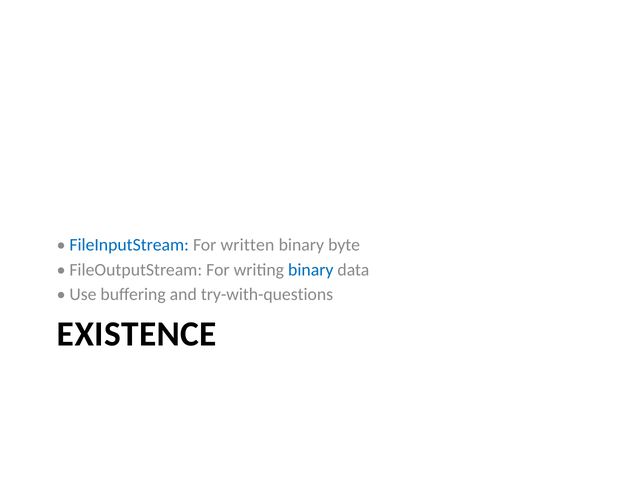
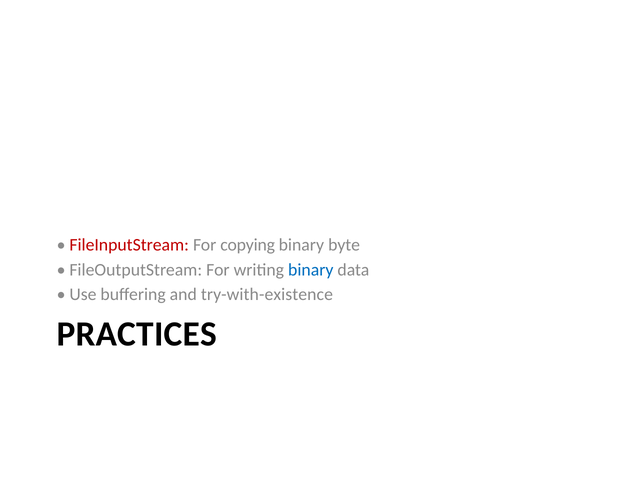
FileInputStream colour: blue -> red (129, 245)
written: written -> copying (248, 245)
try-with-questions: try-with-questions -> try-with-existence (267, 294)
EXISTENCE: EXISTENCE -> PRACTICES (137, 334)
